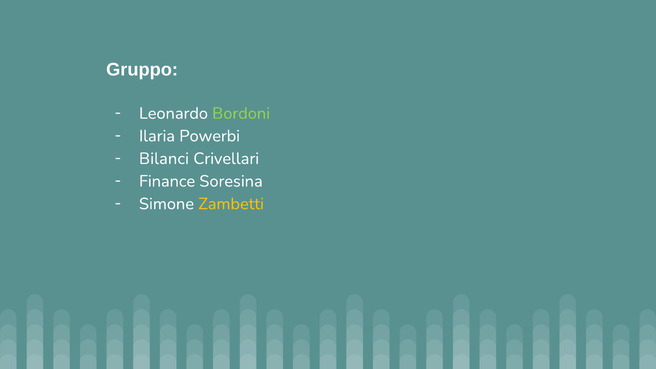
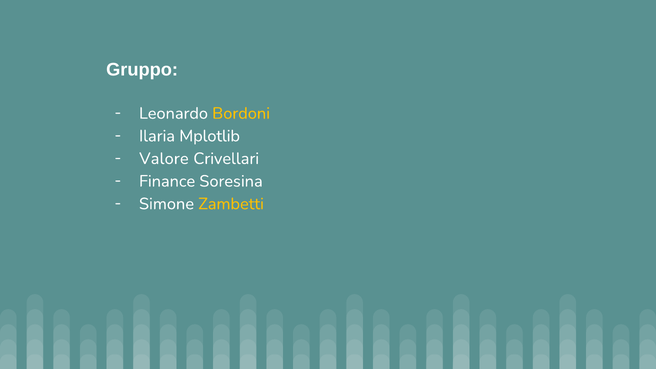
Bordoni colour: light green -> yellow (241, 113)
Powerbi: Powerbi -> Mplotlib (210, 136)
Bilanci: Bilanci -> Valore (164, 159)
